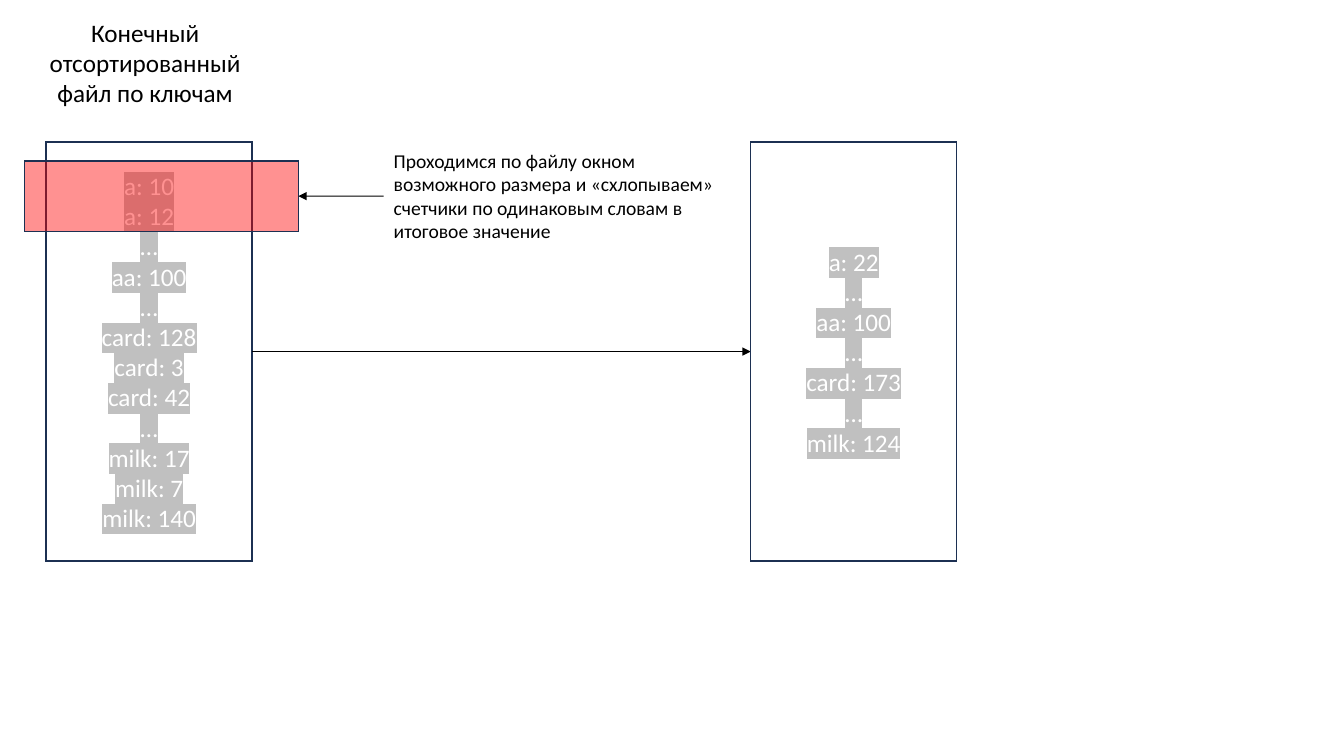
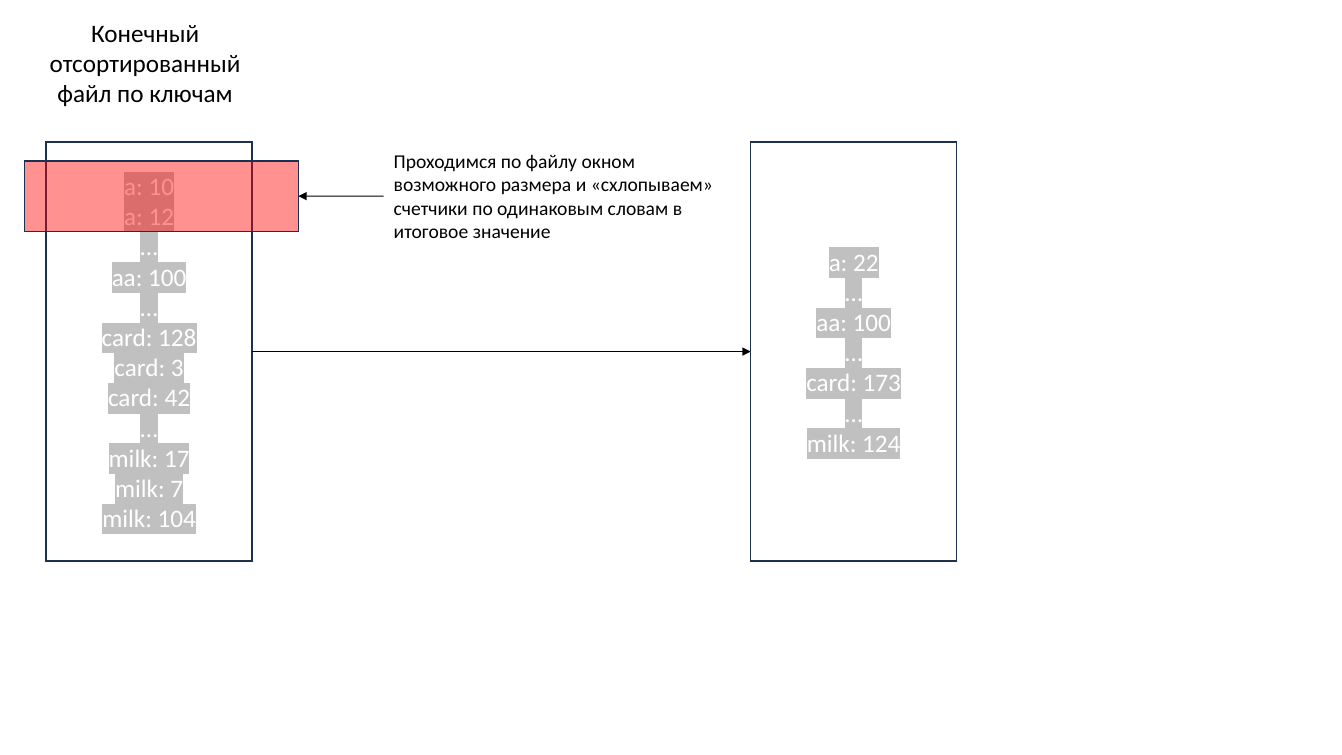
140: 140 -> 104 (177, 519)
